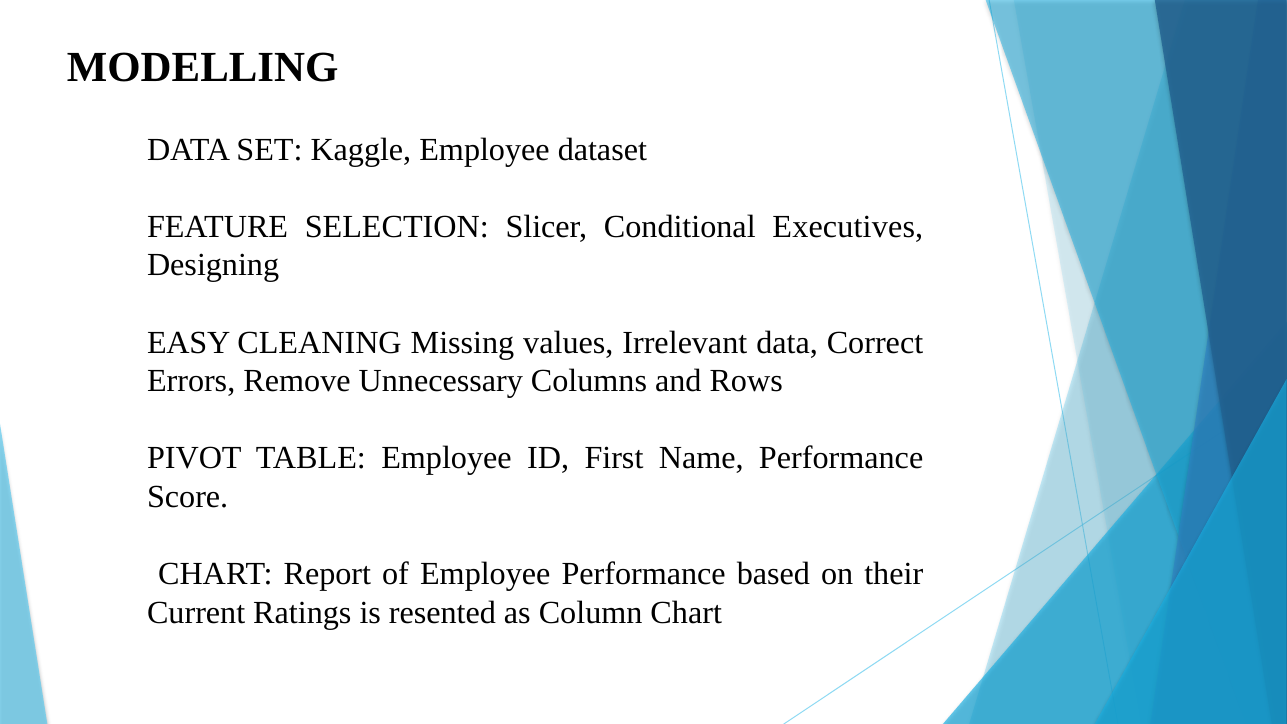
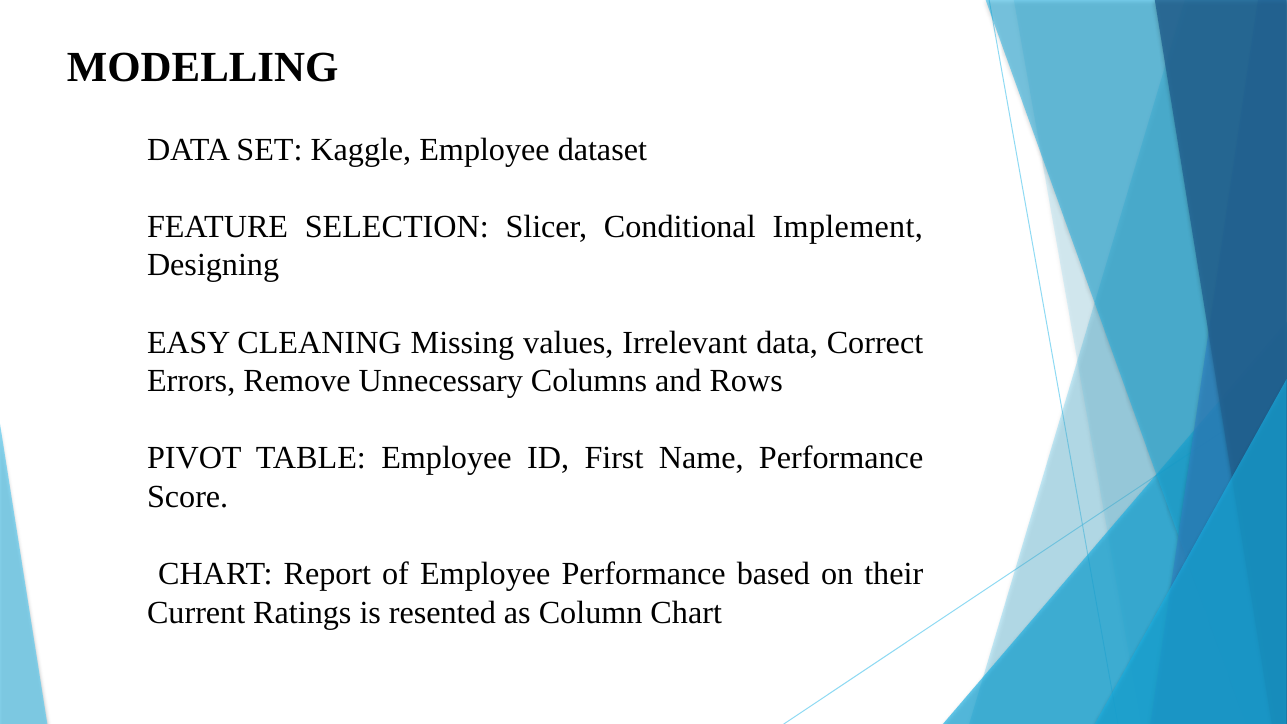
Executives: Executives -> Implement (848, 227)
